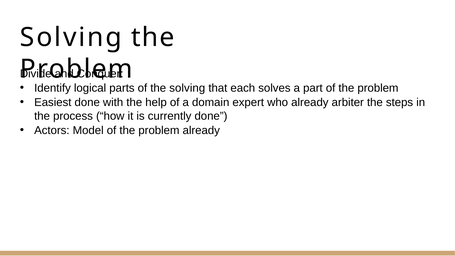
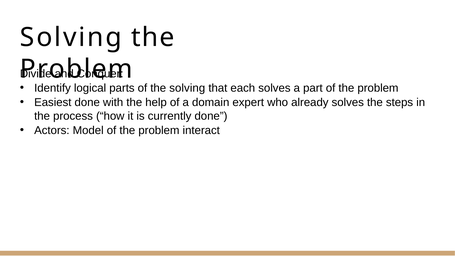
already arbiter: arbiter -> solves (348, 103)
problem already: already -> interact (201, 130)
